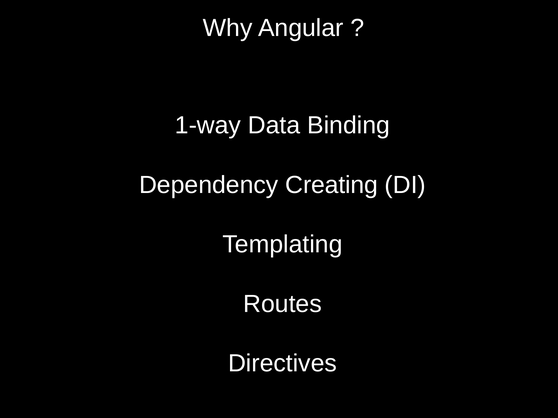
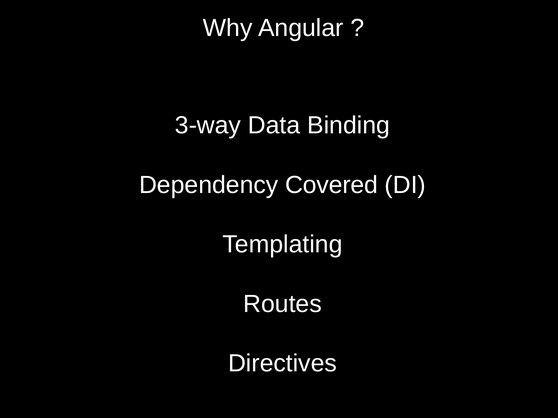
1-way: 1-way -> 3-way (208, 126)
Creating: Creating -> Covered (332, 185)
